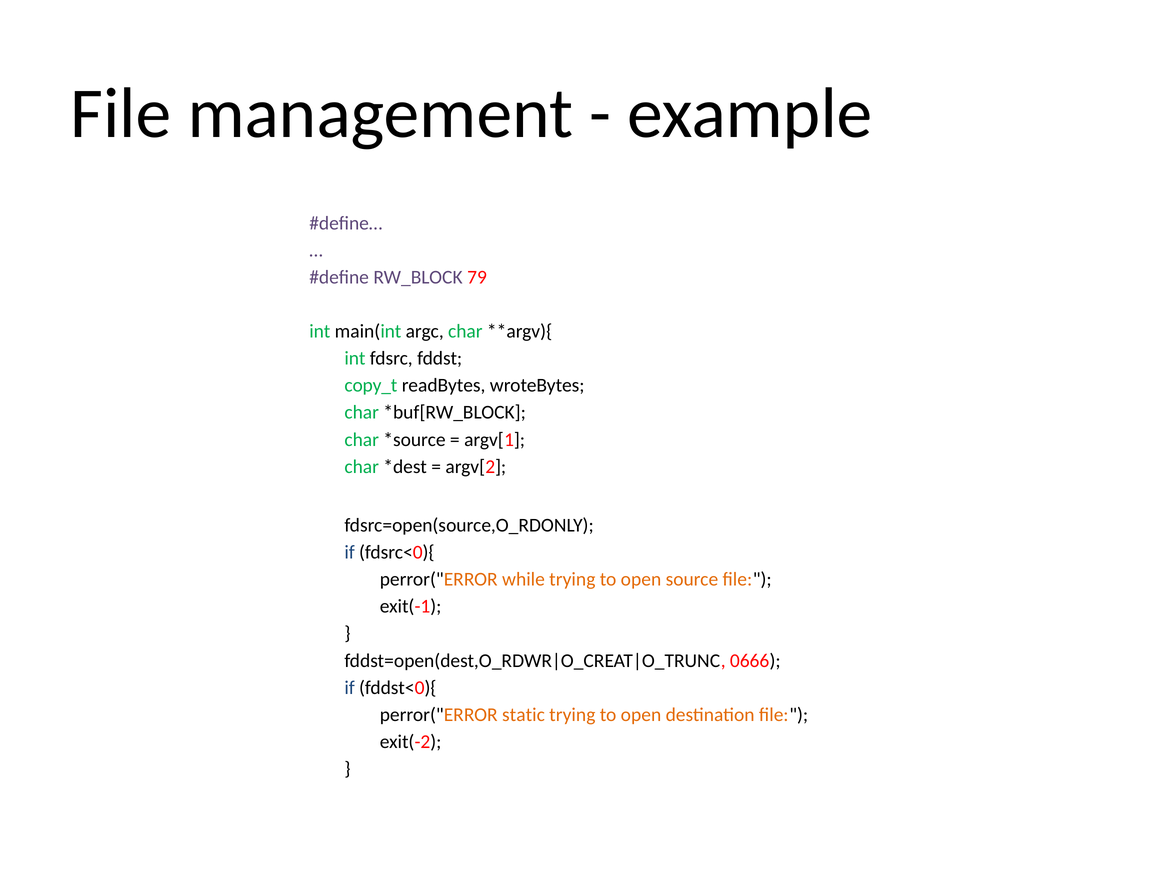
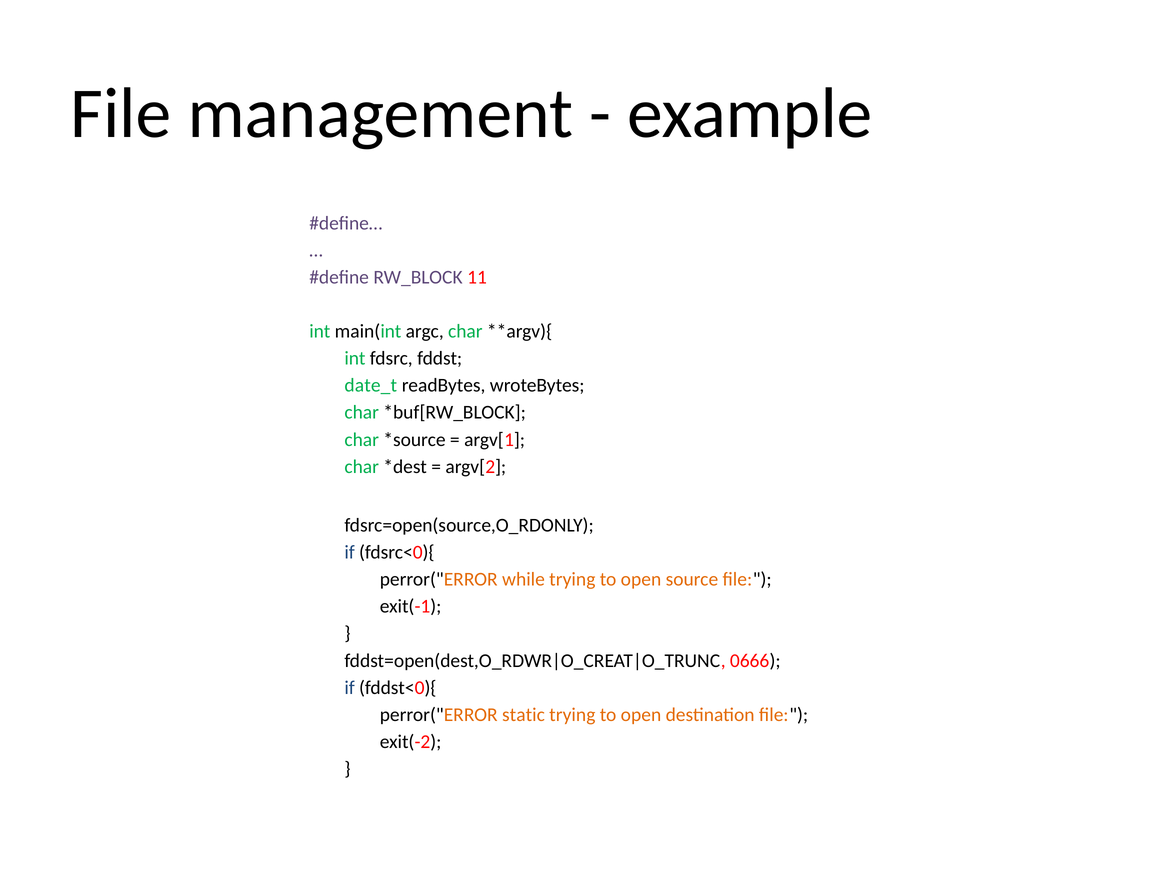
79: 79 -> 11 (477, 277)
copy_t: copy_t -> date_t (371, 385)
